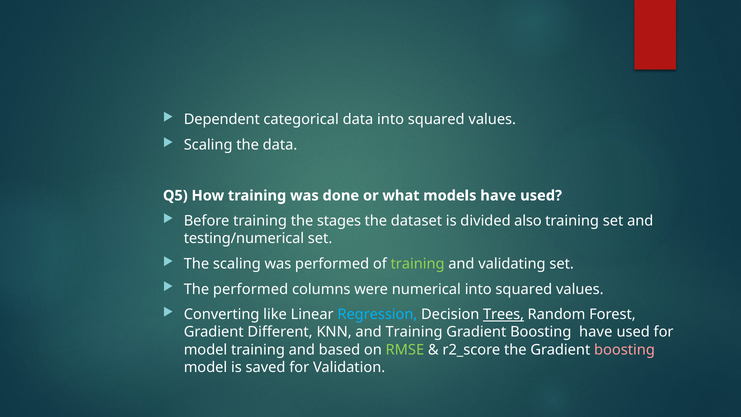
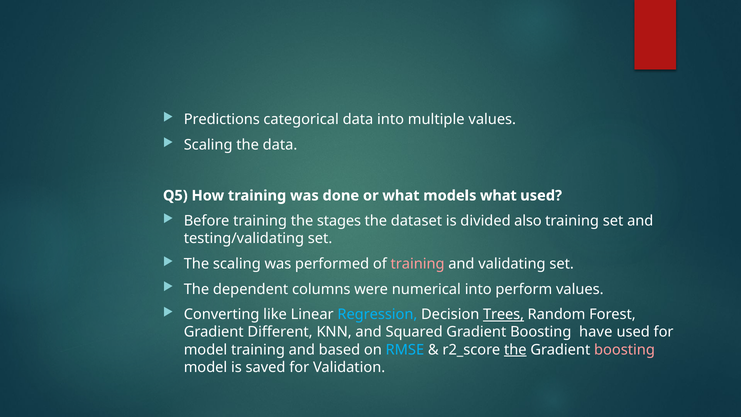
Dependent: Dependent -> Predictions (222, 120)
data into squared: squared -> multiple (436, 120)
models have: have -> what (498, 196)
testing/numerical: testing/numerical -> testing/validating (244, 238)
training colour: light green -> pink (418, 264)
The performed: performed -> dependent (251, 289)
squared: squared -> perform (524, 289)
and Training: Training -> Squared (414, 332)
RMSE colour: light green -> light blue (405, 350)
the underline: none -> present (515, 350)
